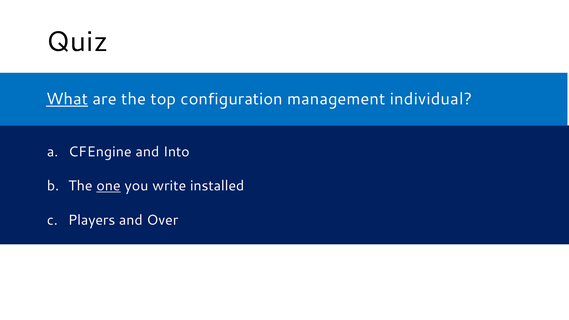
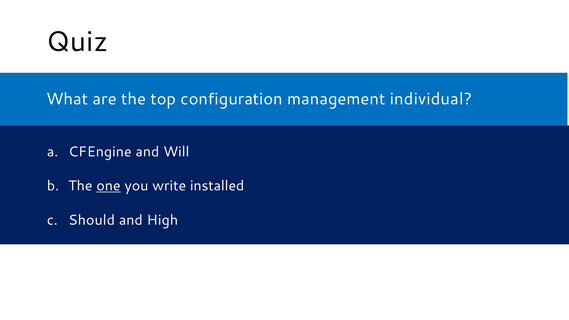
What underline: present -> none (67, 99)
Into: Into -> Will (176, 152)
Players: Players -> Should (92, 220)
Over: Over -> High (162, 220)
